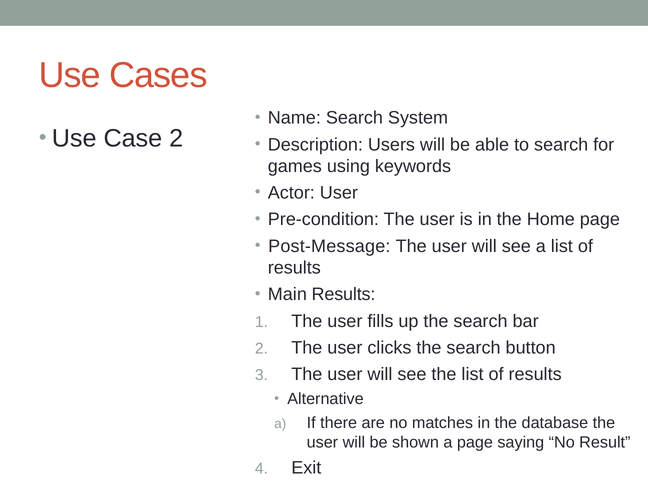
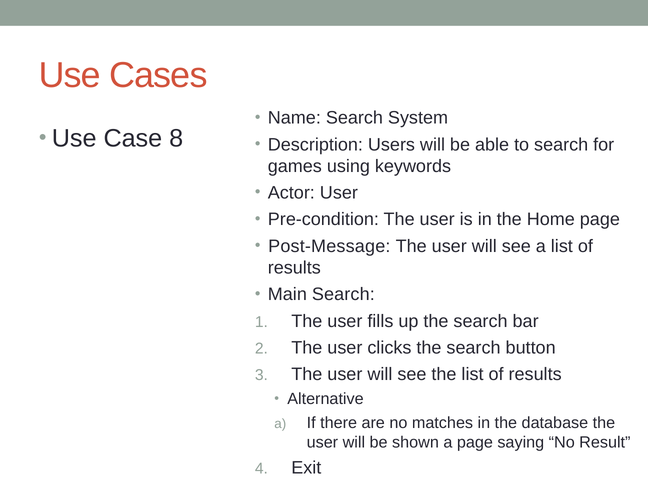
Case 2: 2 -> 8 (176, 139)
Main Results: Results -> Search (343, 294)
